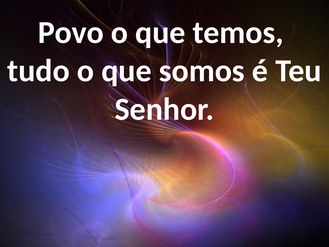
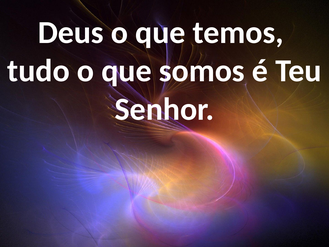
Povo: Povo -> Deus (71, 32)
